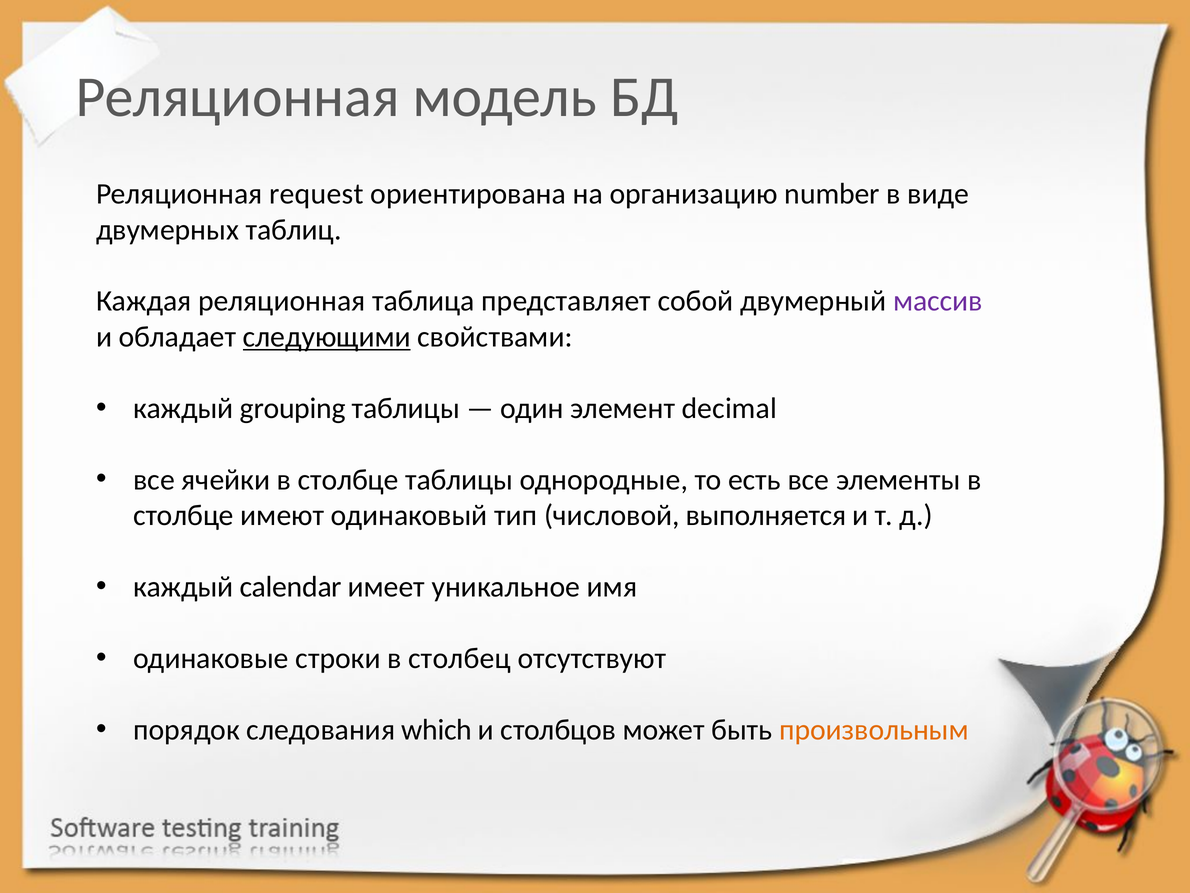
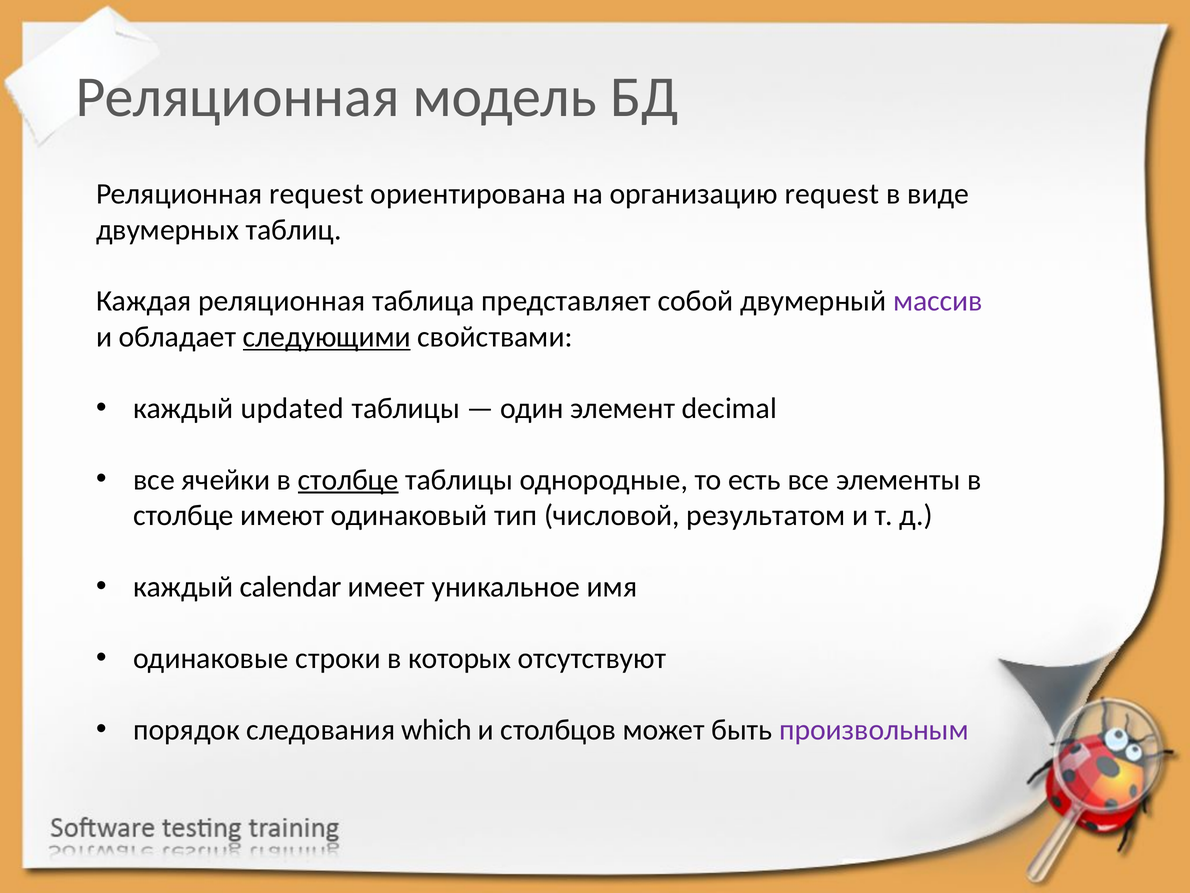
организацию number: number -> request (832, 194)
grouping: grouping -> updated (292, 408)
столбце underline: none -> present (348, 479)
выполняется: выполняется -> результатом (766, 515)
столбец: столбец -> которых (460, 658)
произвольным colour: orange -> purple (874, 729)
